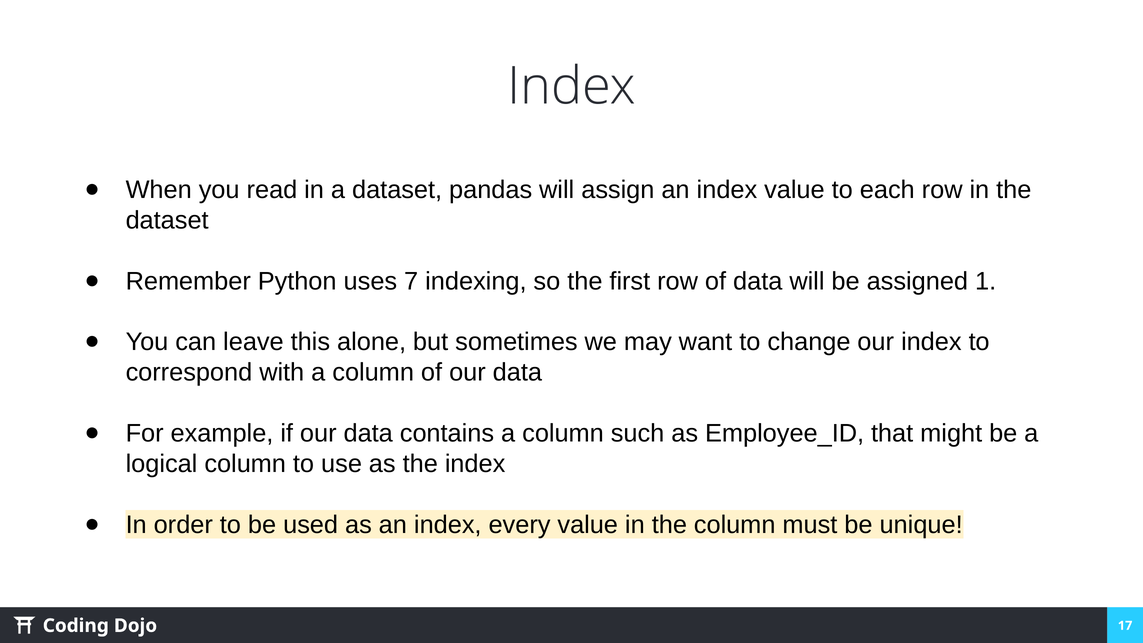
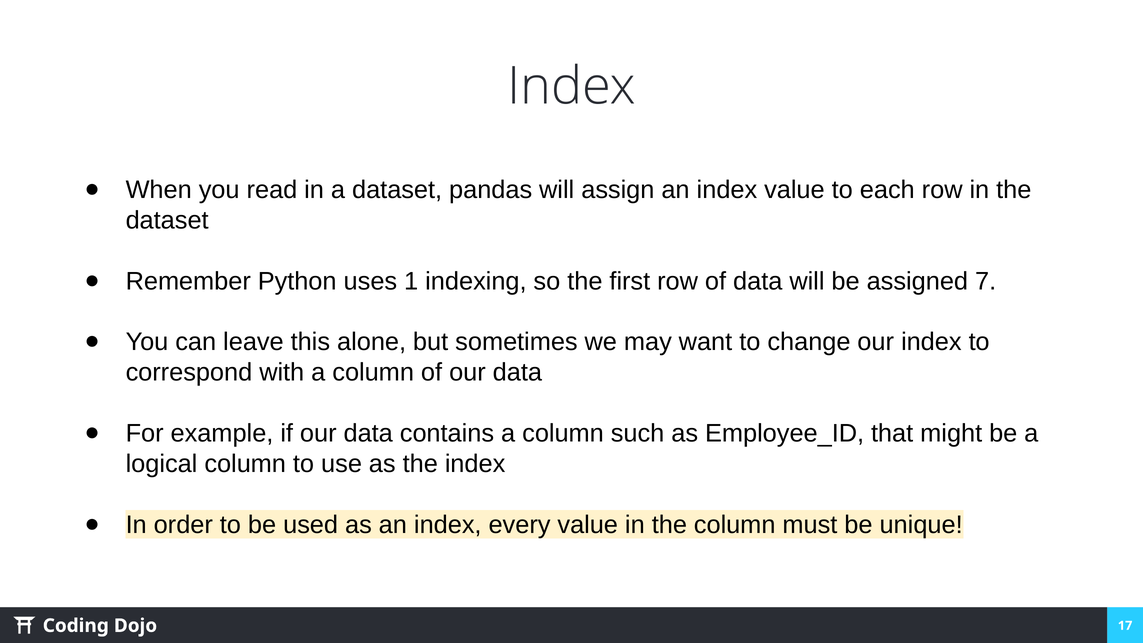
7: 7 -> 1 (411, 281)
1: 1 -> 7 (986, 281)
